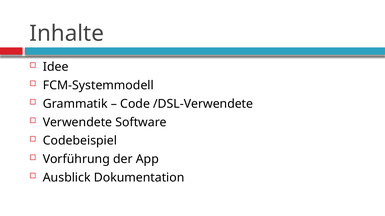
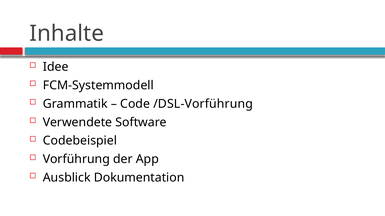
/DSL-Verwendete: /DSL-Verwendete -> /DSL-Vorführung (203, 104)
